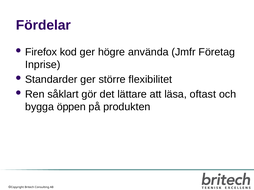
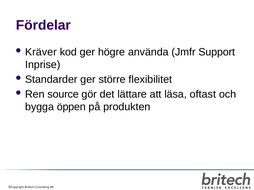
Firefox: Firefox -> Kräver (41, 52)
Företag: Företag -> Support (217, 52)
såklart: såklart -> source (63, 94)
